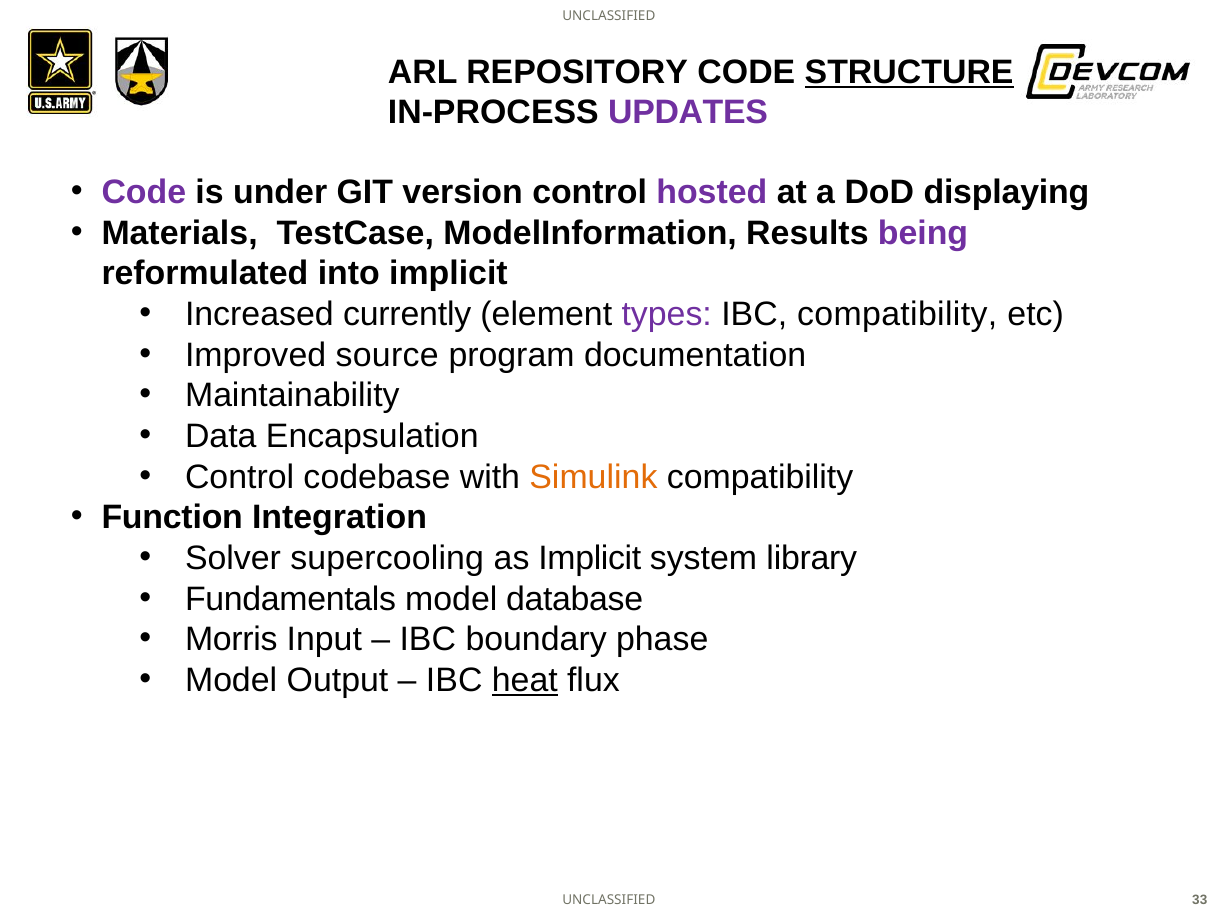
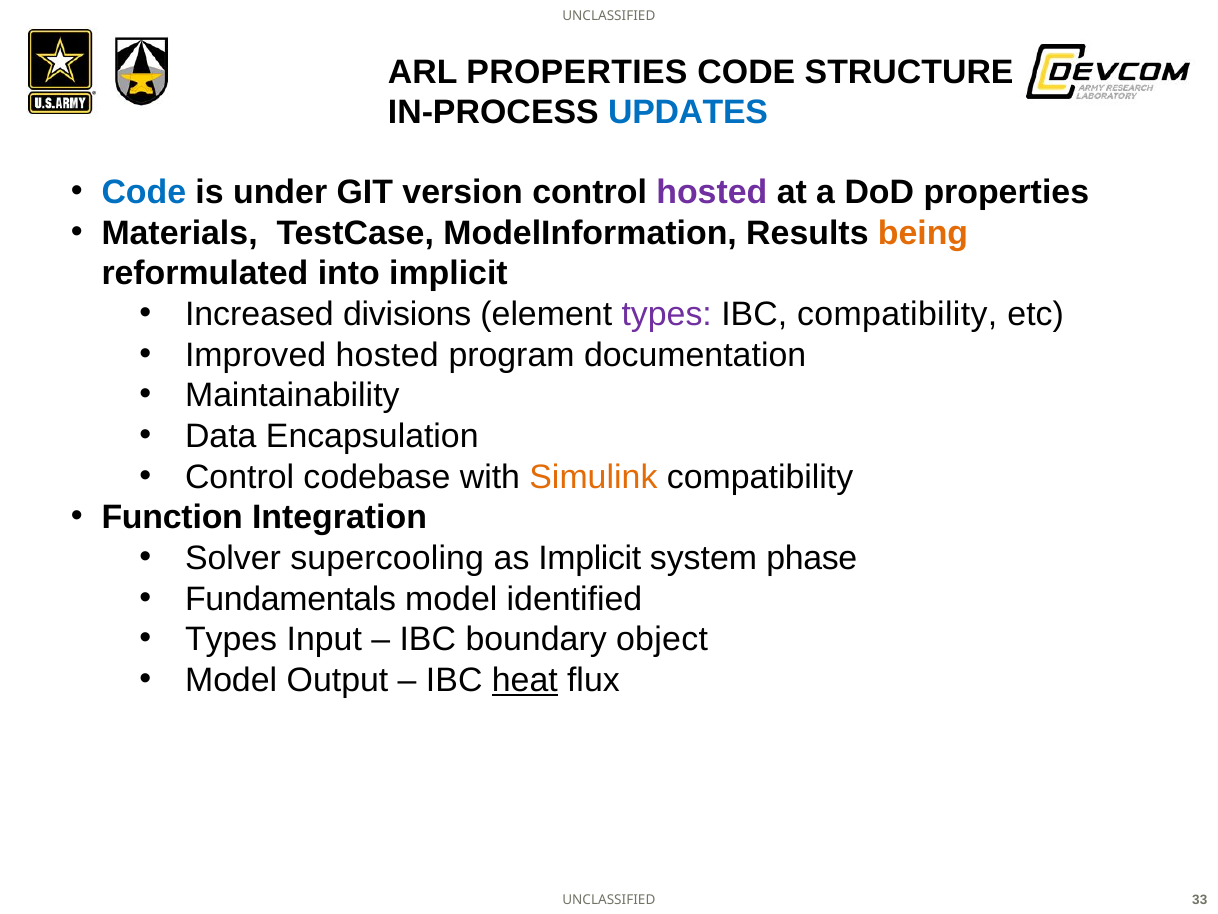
ARL REPOSITORY: REPOSITORY -> PROPERTIES (577, 72)
STRUCTURE underline: present -> none (909, 72)
UPDATES colour: purple -> blue (688, 113)
Code colour: purple -> blue (144, 192)
DoD displaying: displaying -> properties (1006, 192)
being colour: purple -> orange (923, 233)
currently: currently -> divisions (407, 314)
Improved source: source -> hosted (387, 355)
library: library -> phase (812, 558)
database: database -> identified (574, 598)
Morris: Morris -> Types (231, 639)
phase: phase -> object (662, 639)
